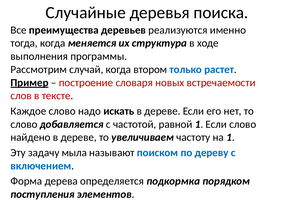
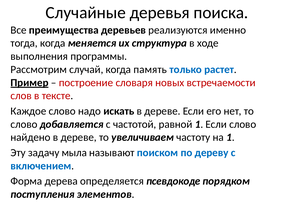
втором: втором -> память (150, 69)
подкормка: подкормка -> псевдокоде (173, 181)
